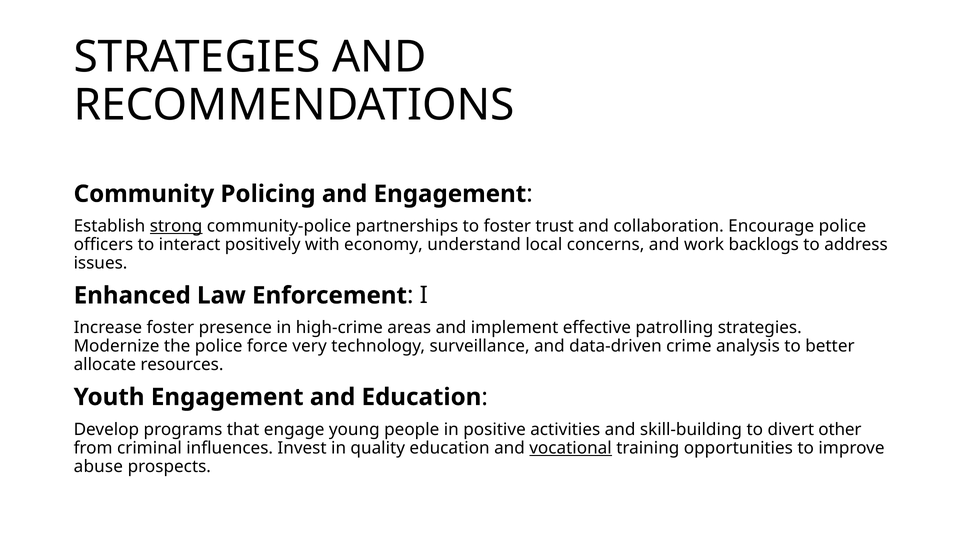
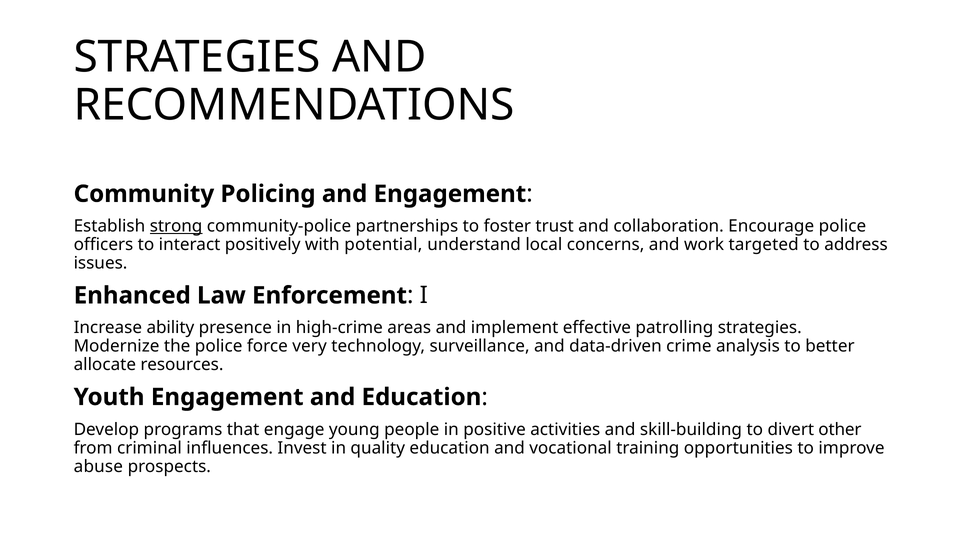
economy: economy -> potential (383, 245)
backlogs: backlogs -> targeted (764, 245)
Increase foster: foster -> ability (170, 328)
vocational underline: present -> none (571, 448)
